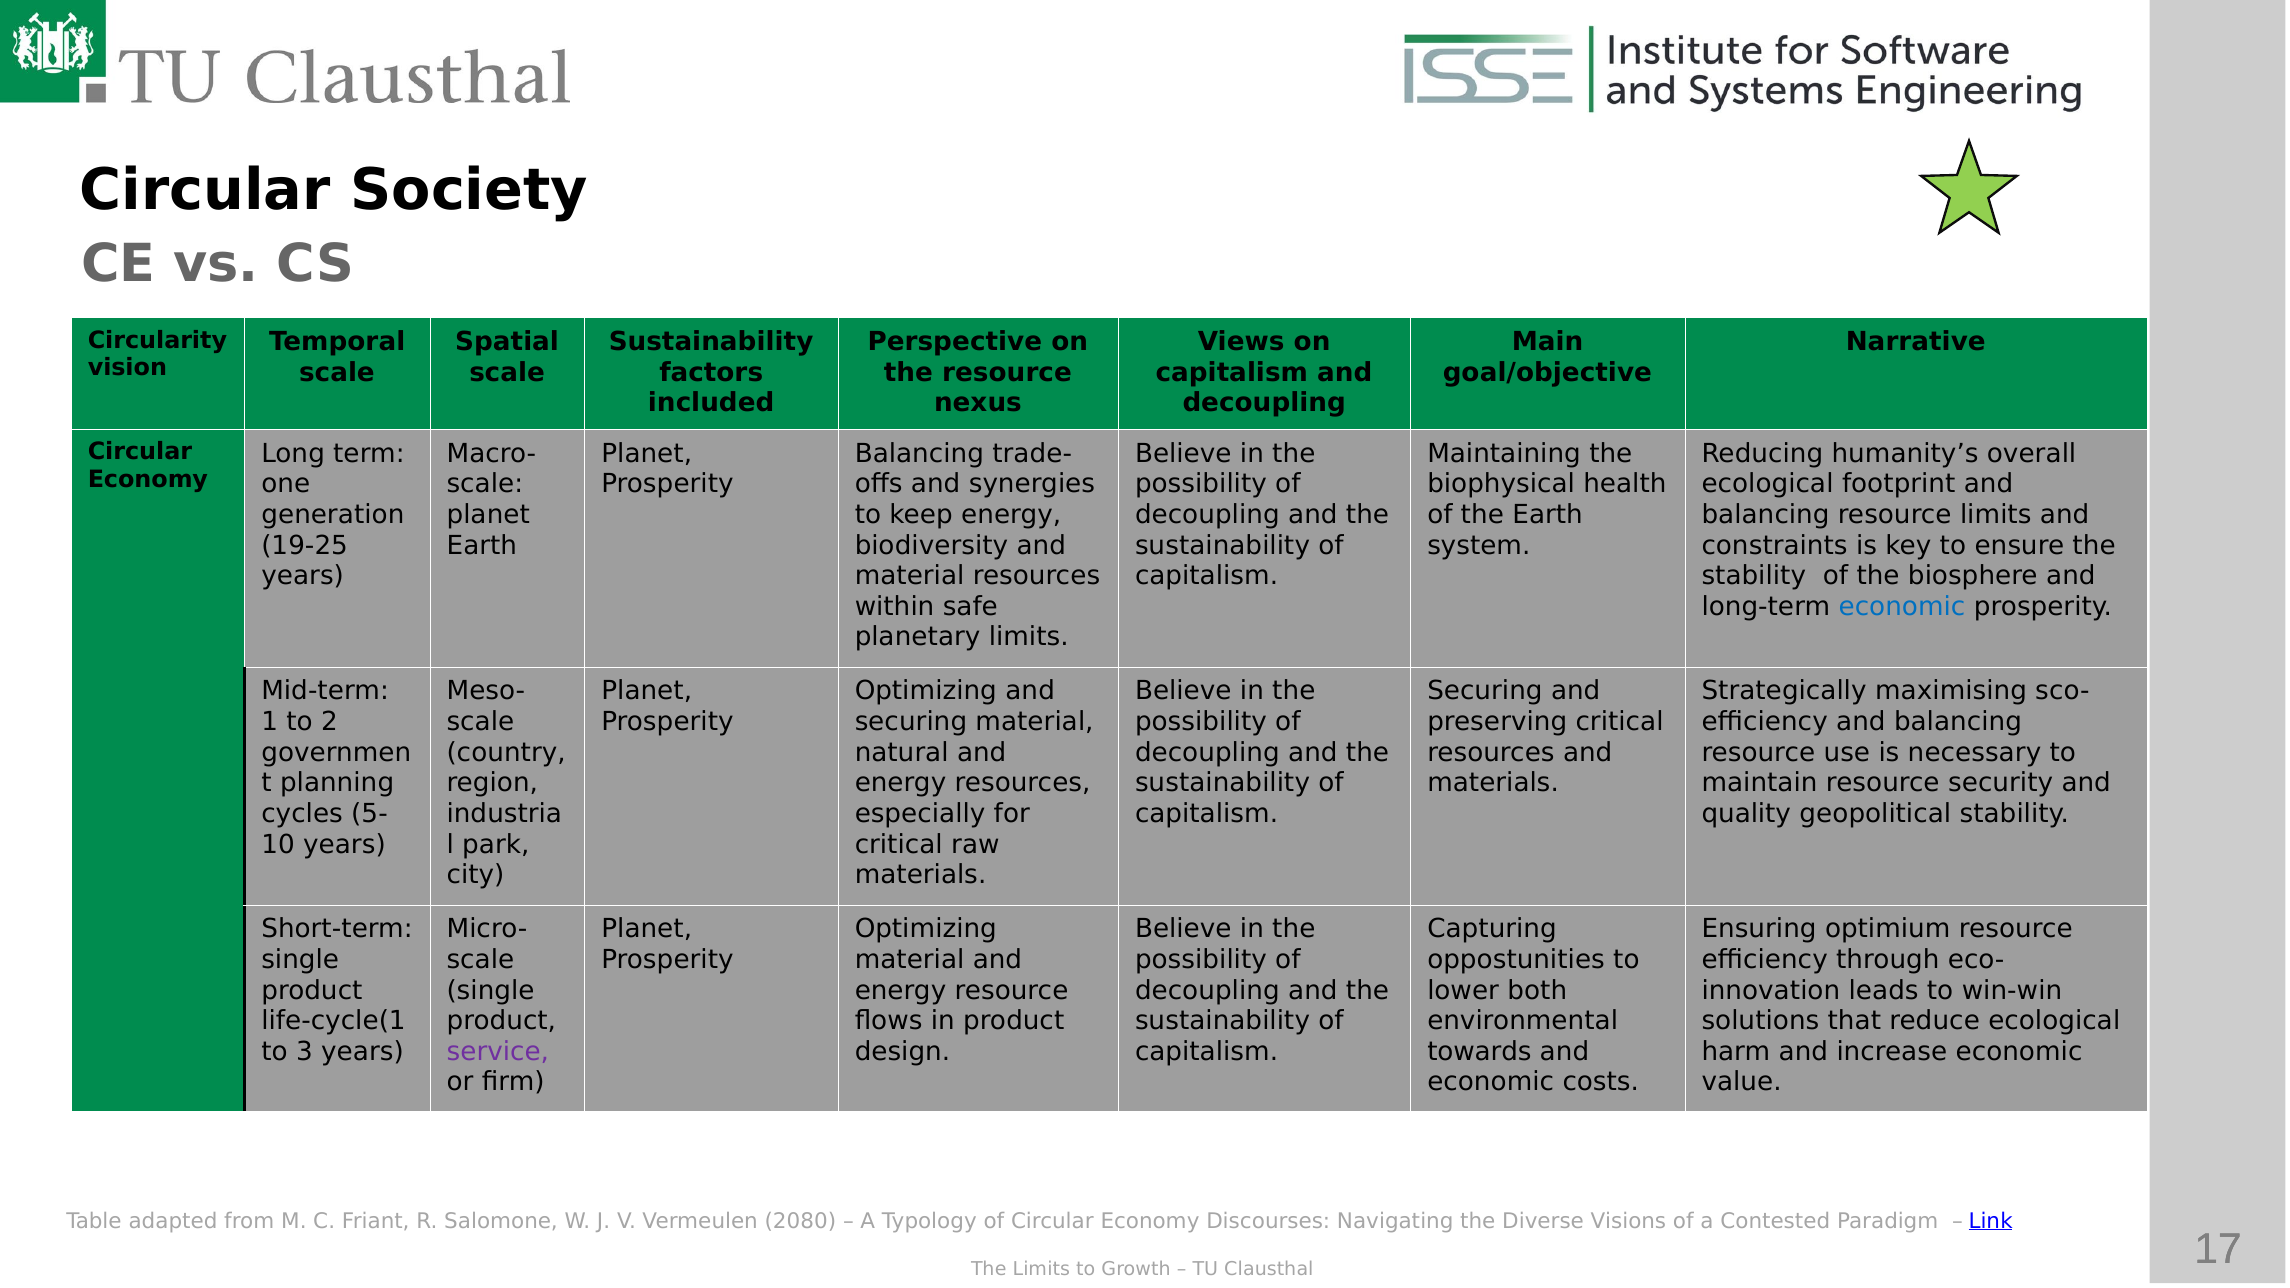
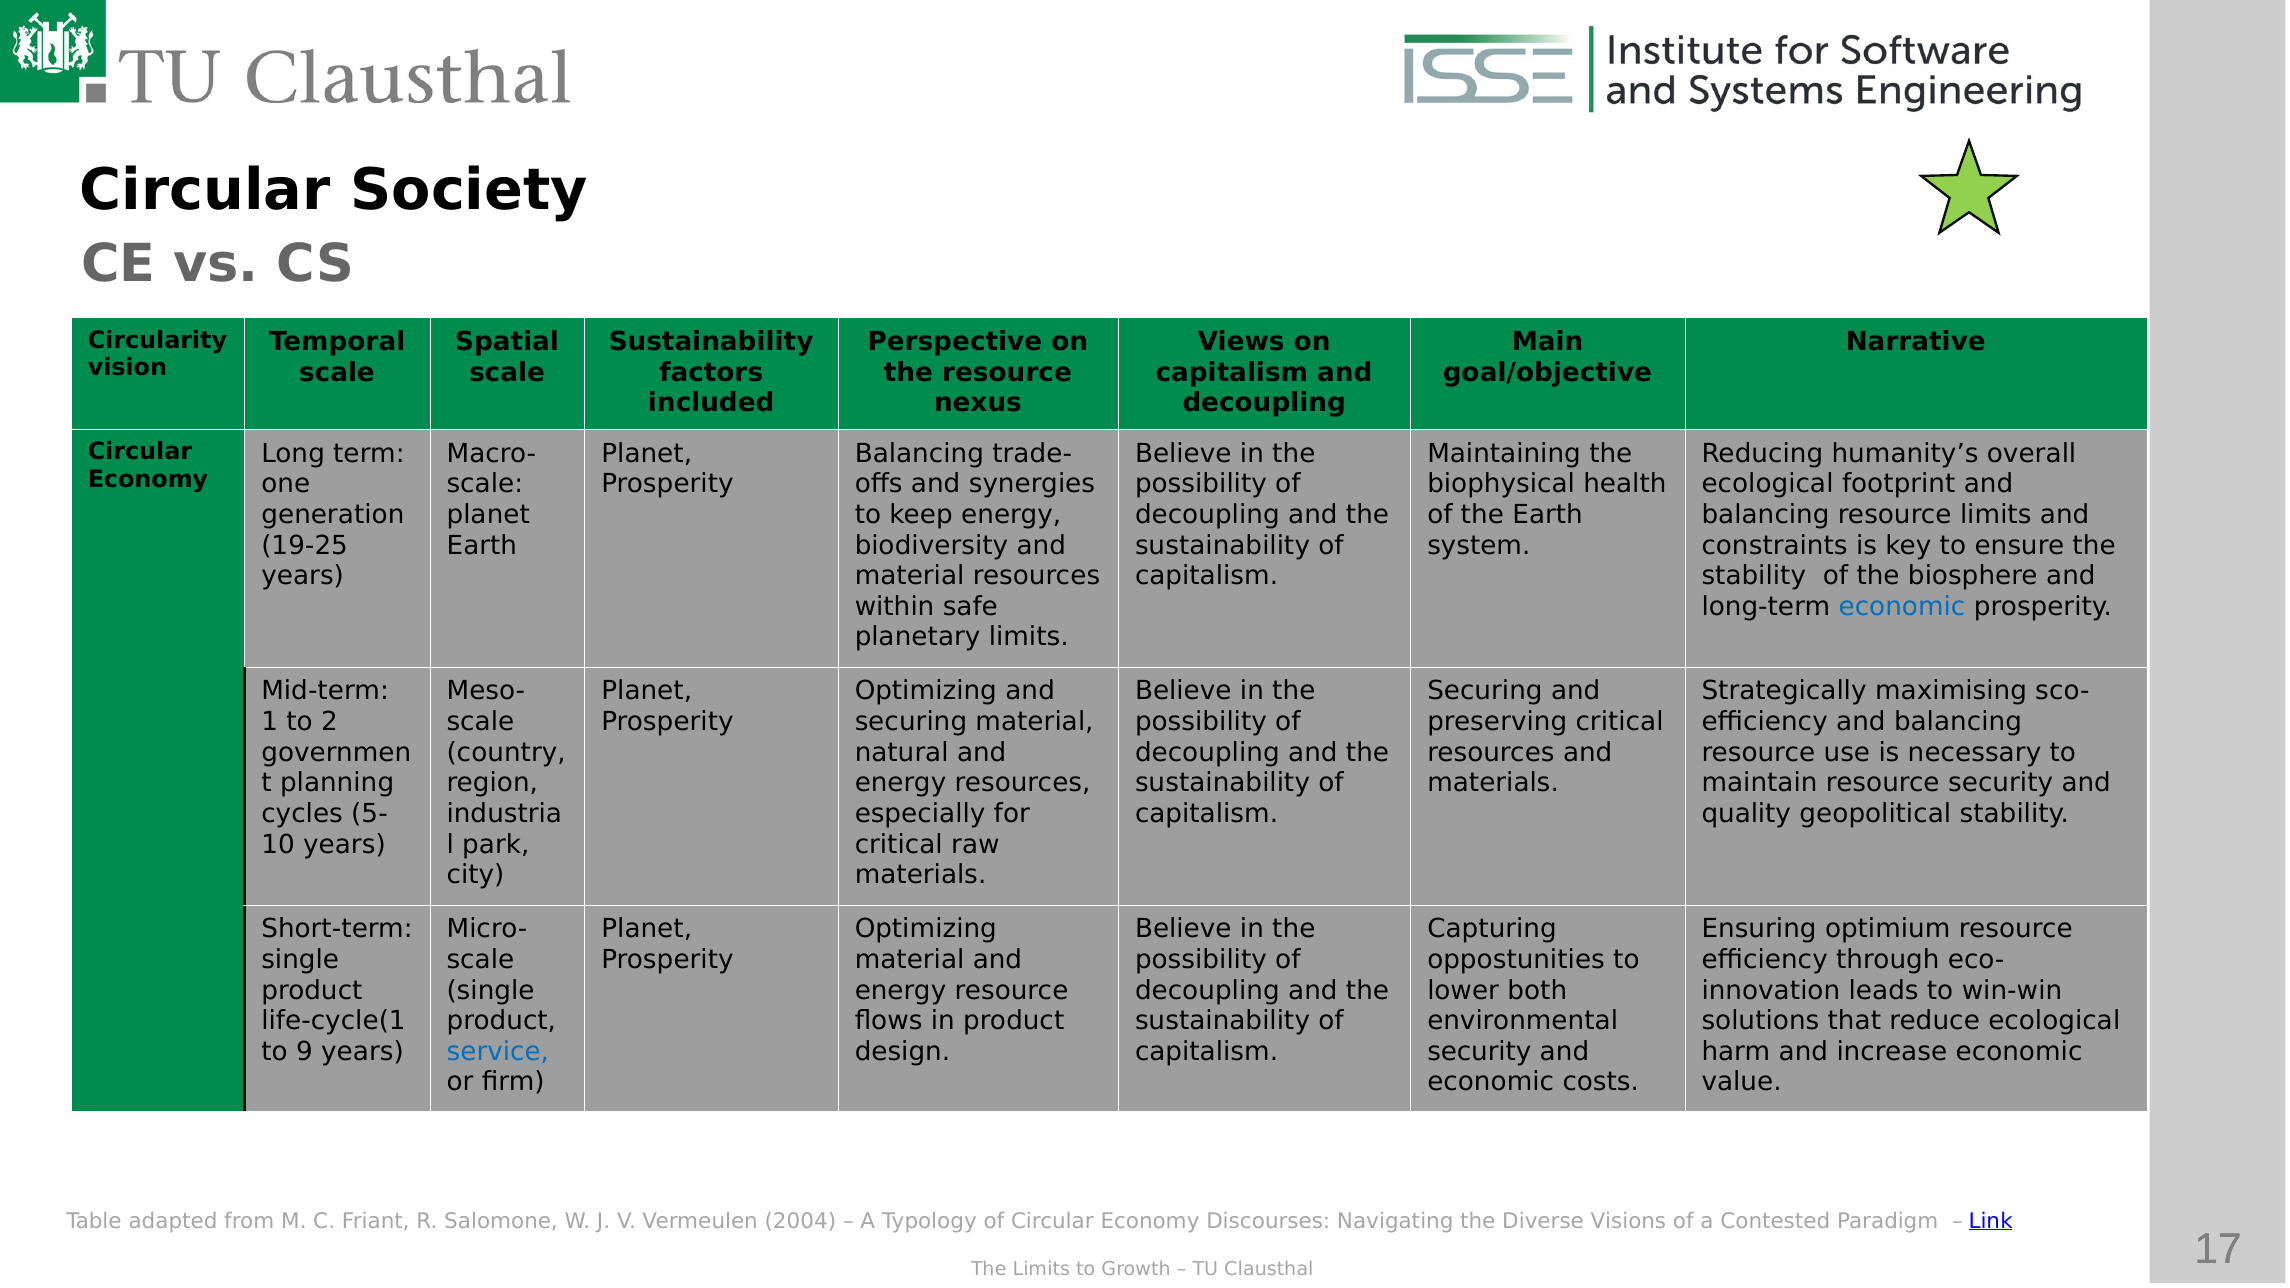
3: 3 -> 9 (304, 1052)
service colour: purple -> blue (498, 1052)
towards: towards -> security (1479, 1052)
2080: 2080 -> 2004 (800, 1222)
